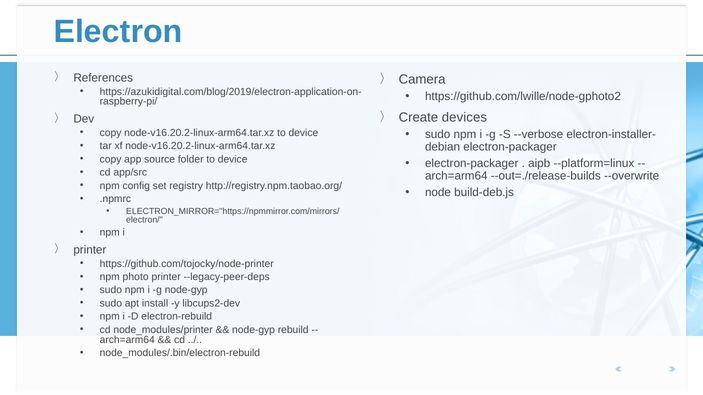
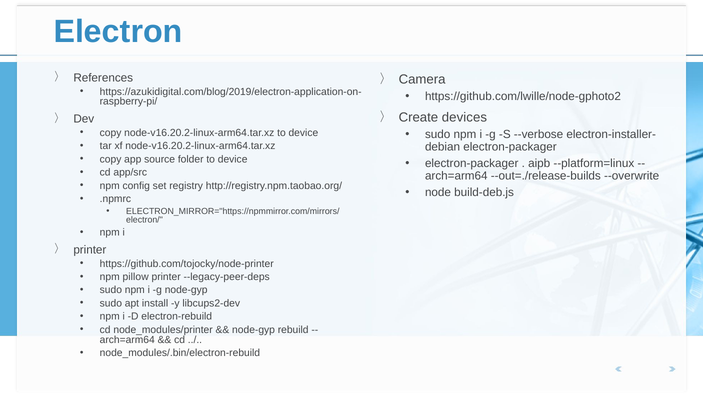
photo: photo -> pillow (136, 277)
